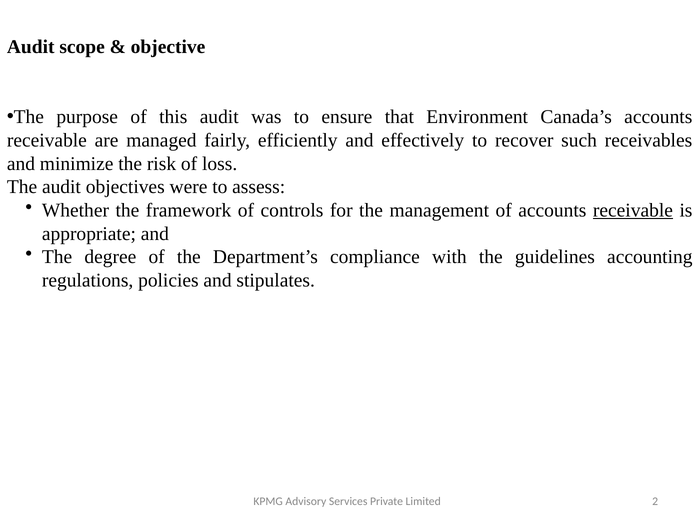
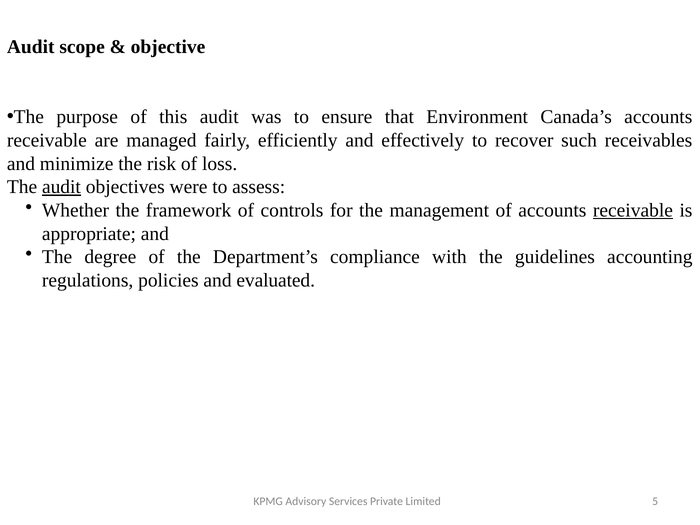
audit underline: none -> present (61, 187)
stipulates: stipulates -> evaluated (276, 280)
2: 2 -> 5 (655, 501)
